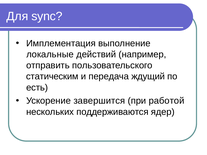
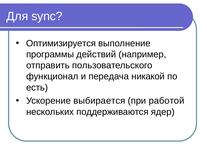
Имплементация: Имплементация -> Оптимизируется (61, 43)
локальные: локальные -> программы (50, 54)
статическим: статическим -> функционал (52, 77)
ждущий: ждущий -> никакой (148, 77)
завершится: завершится -> выбирается (99, 101)
